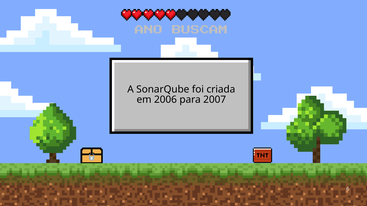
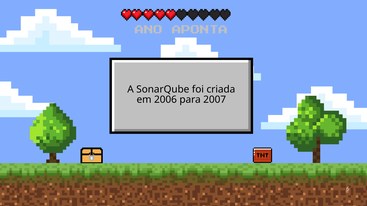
BUSCAM: BUSCAM -> APONTA (200, 32)
